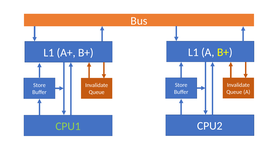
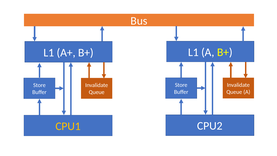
CPU1 colour: light green -> yellow (68, 126)
